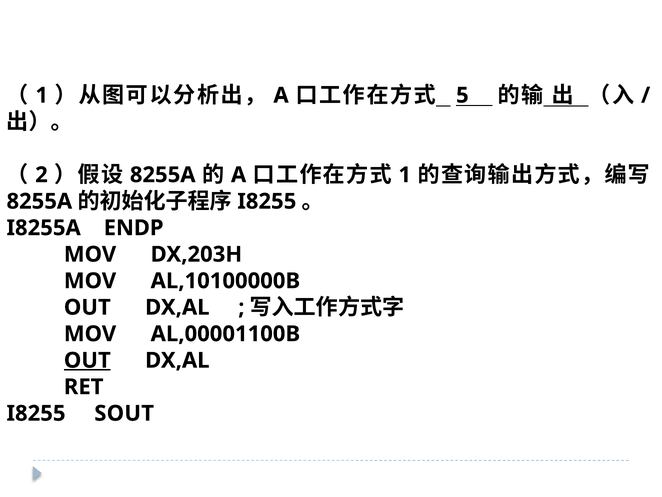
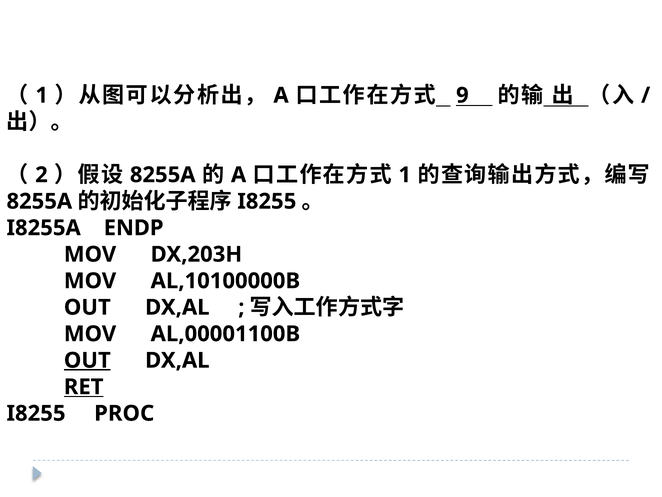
5: 5 -> 9 (462, 95)
RET underline: none -> present (84, 387)
SOUT: SOUT -> PROC (124, 413)
